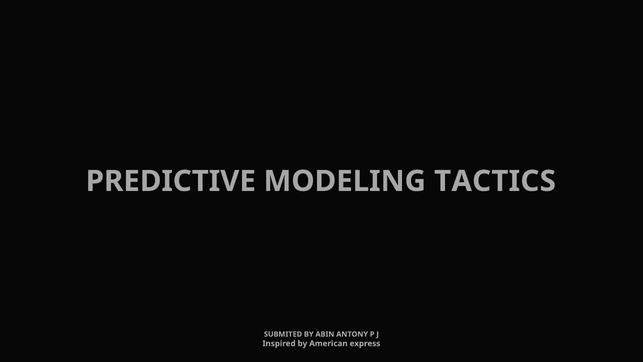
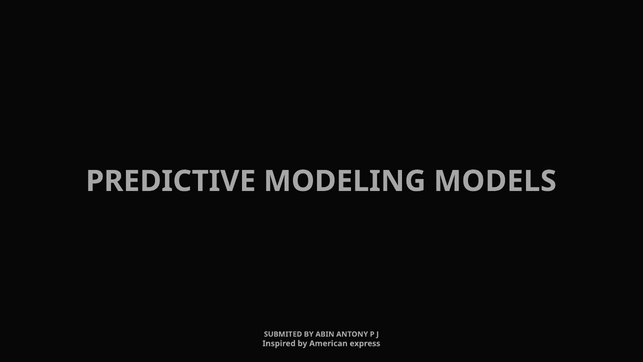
TACTICS: TACTICS -> MODELS (495, 181)
